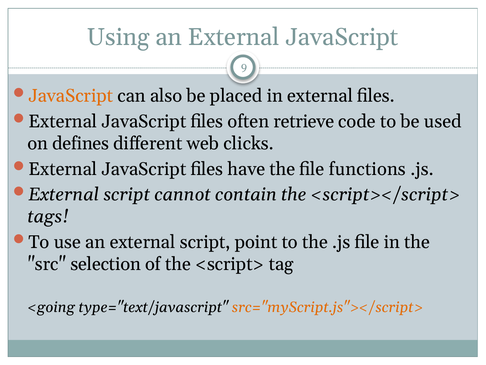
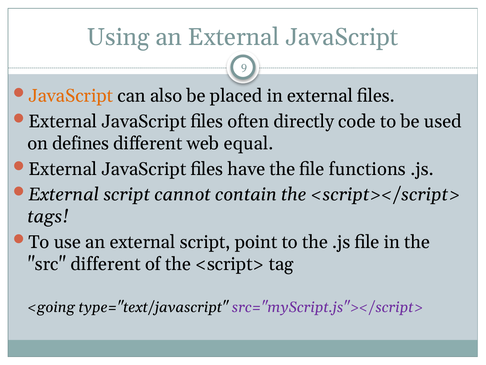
retrieve: retrieve -> directly (304, 121)
clicks: clicks -> equal (249, 143)
src selection: selection -> different (106, 264)
src="myScript.js"></script> colour: orange -> purple (327, 307)
